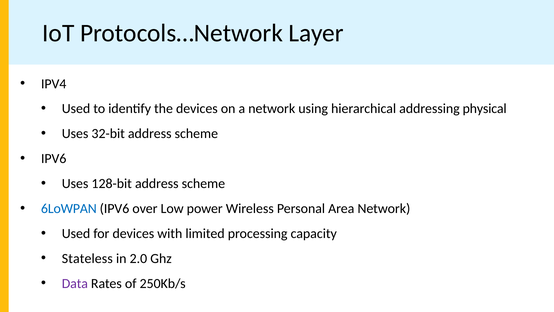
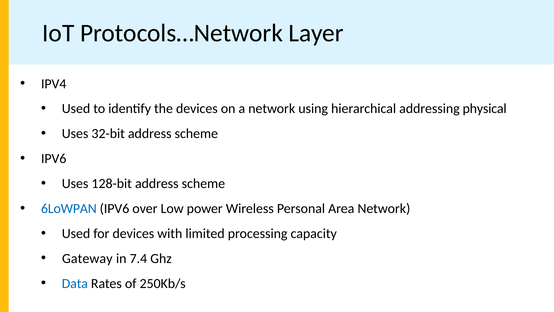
Stateless: Stateless -> Gateway (87, 258)
2.0: 2.0 -> 7.4 (138, 258)
Data colour: purple -> blue (75, 283)
